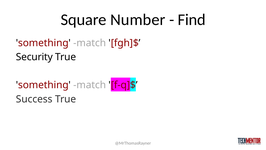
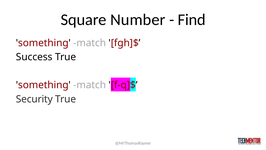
Security: Security -> Success (34, 57)
Success: Success -> Security (34, 99)
